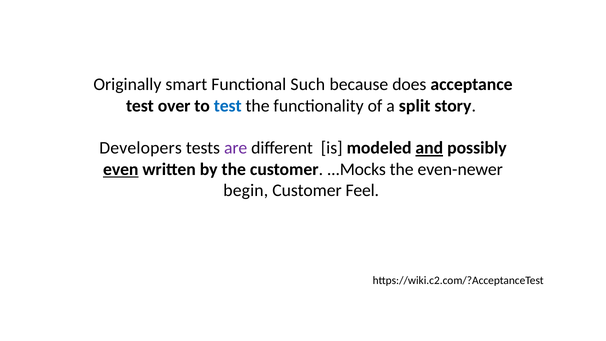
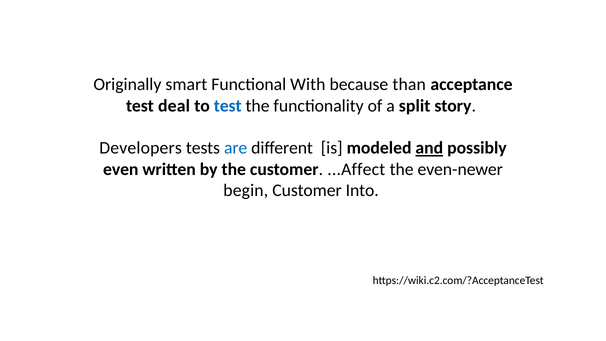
Such: Such -> With (308, 84)
does: does -> than (409, 84)
over: over -> deal (174, 106)
are colour: purple -> blue (236, 148)
even underline: present -> none (121, 169)
...Mocks: ...Mocks -> ...Affect (356, 169)
Feel: Feel -> Into (362, 191)
